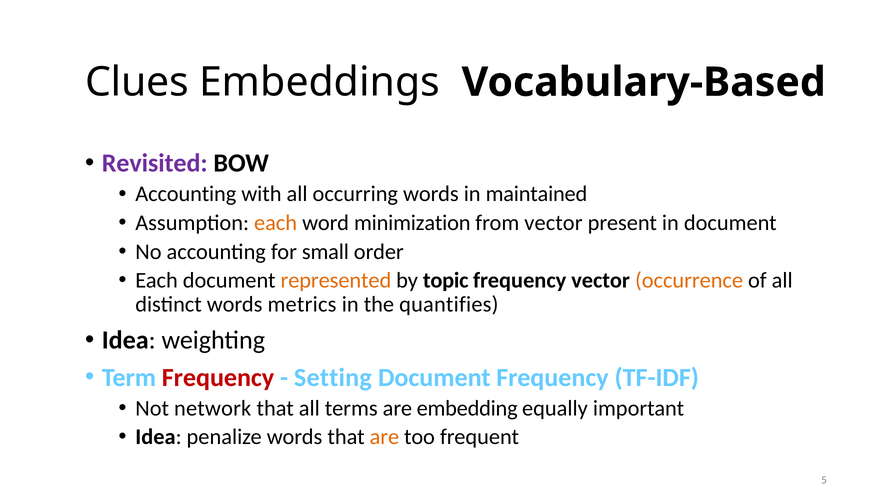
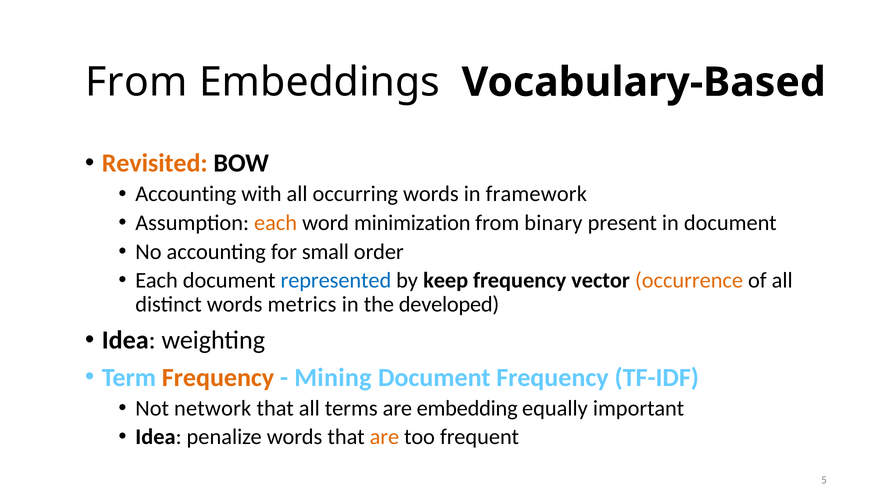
Clues: Clues -> From (137, 82)
Revisited colour: purple -> orange (155, 163)
maintained: maintained -> framework (536, 194)
from vector: vector -> binary (553, 223)
represented colour: orange -> blue (336, 281)
topic: topic -> keep (446, 281)
quantifies: quantifies -> developed (449, 305)
Frequency colour: red -> orange (218, 378)
Setting: Setting -> Mining (333, 378)
